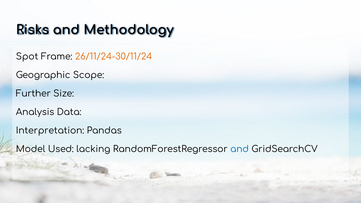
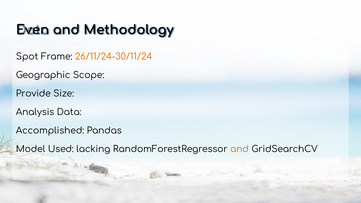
Risks: Risks -> Even (32, 30)
Further: Further -> Provide (33, 94)
Interpretation: Interpretation -> Accomplished (50, 131)
and colour: blue -> orange (240, 149)
